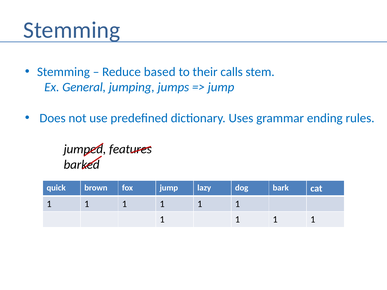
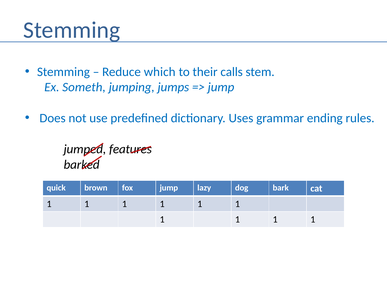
based: based -> which (160, 72)
General: General -> Someth (84, 87)
